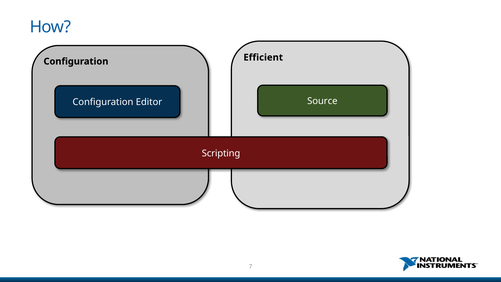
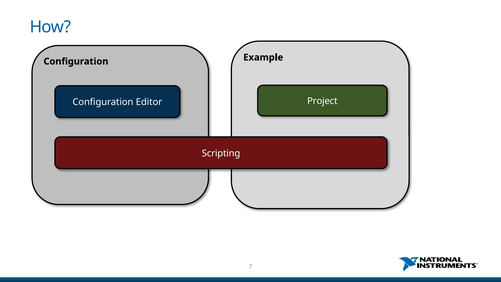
Efficient: Efficient -> Example (263, 57)
Source: Source -> Project (322, 101)
